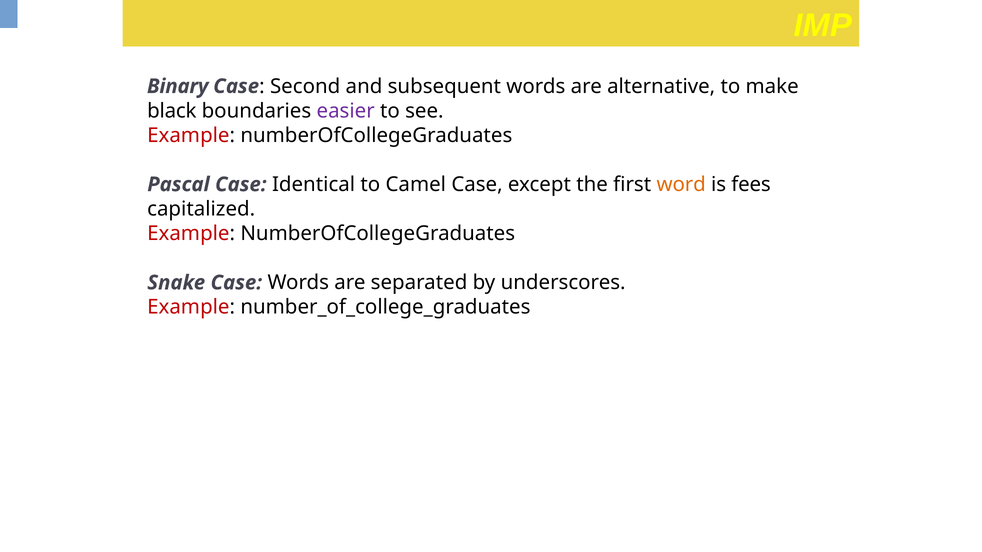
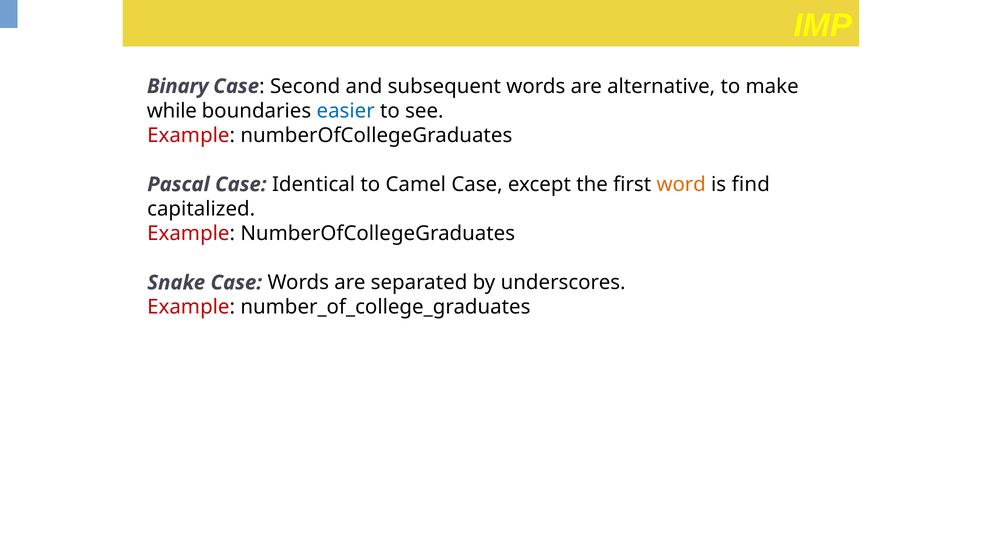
black: black -> while (172, 111)
easier colour: purple -> blue (346, 111)
fees: fees -> find (751, 185)
